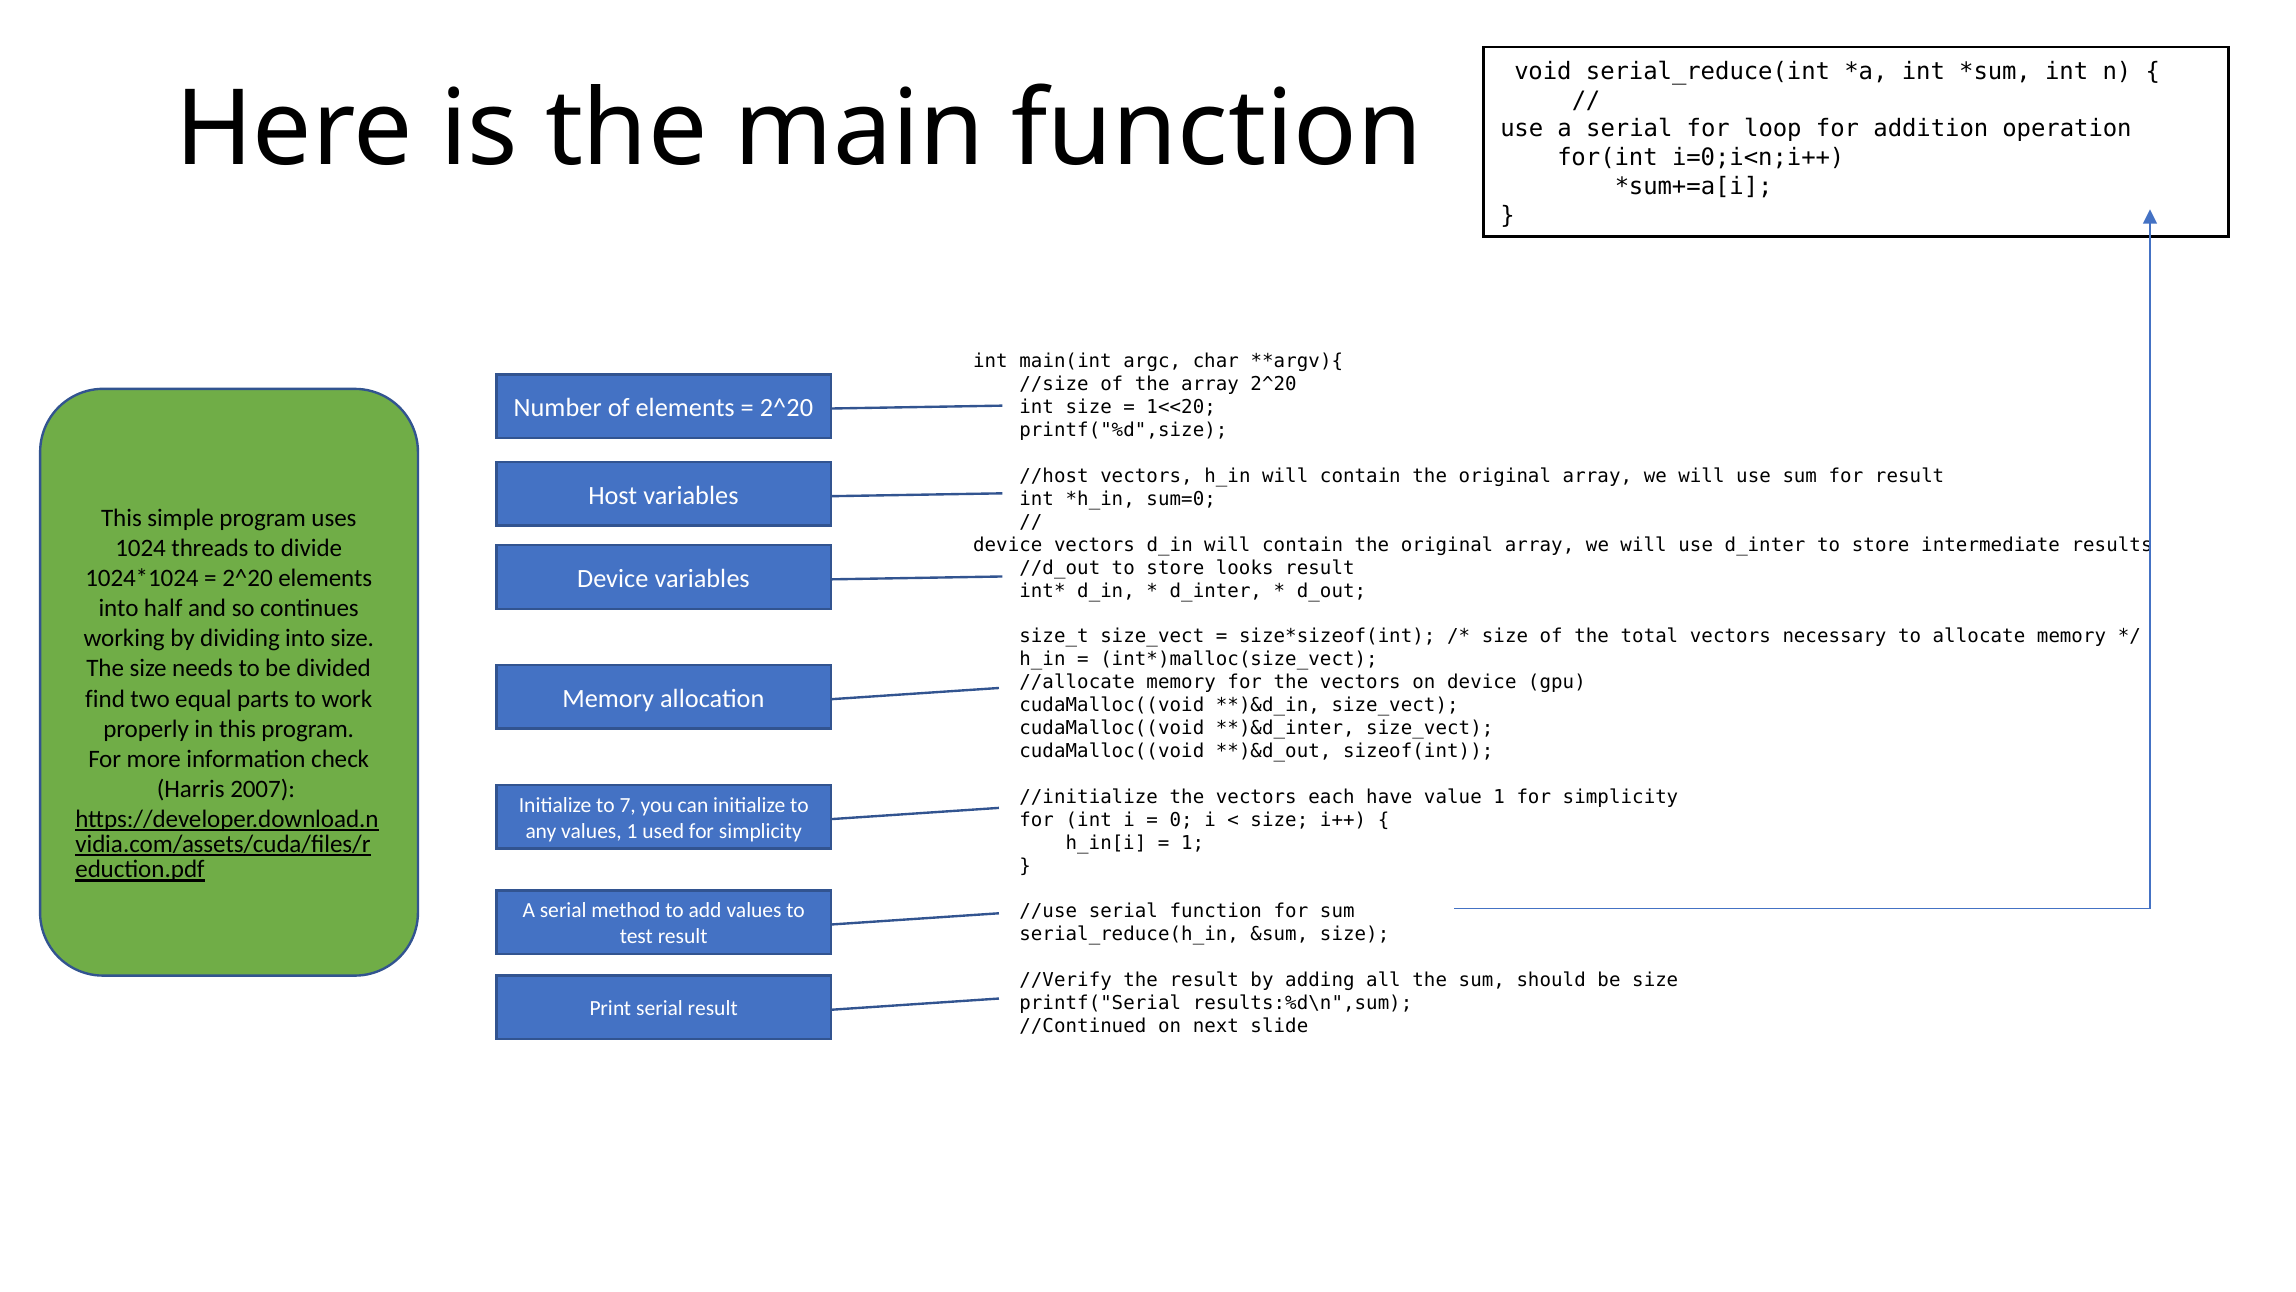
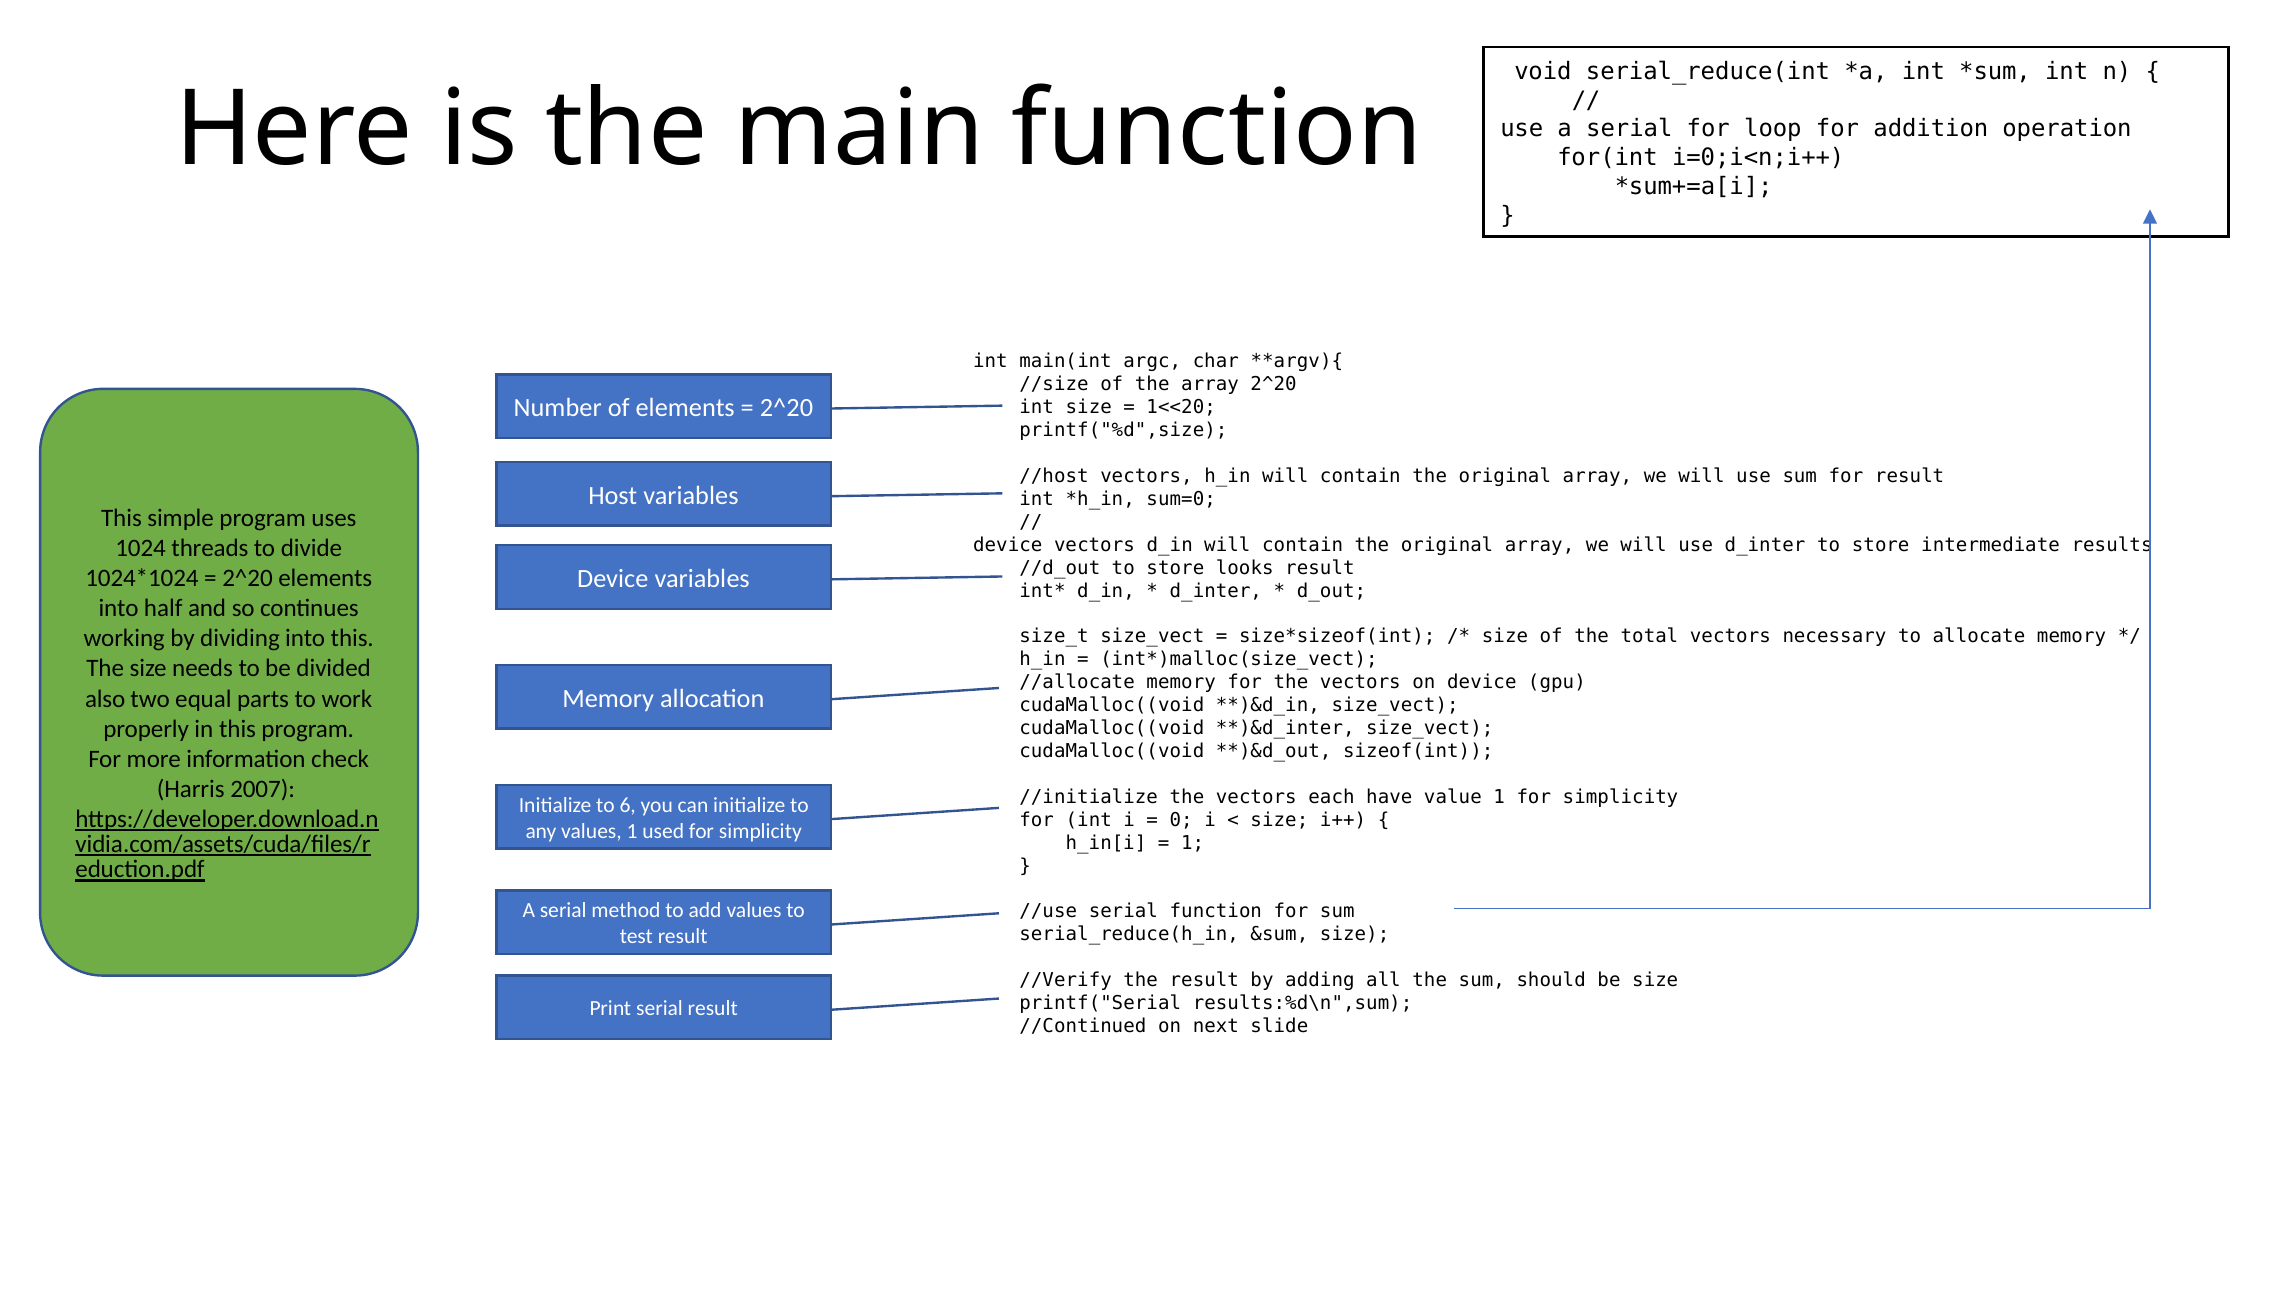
into size: size -> this (352, 638)
find: find -> also (105, 699)
7: 7 -> 6 (628, 805)
